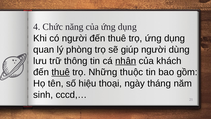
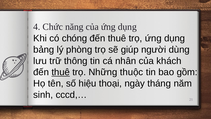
có người: người -> chóng (75, 38)
quan: quan -> bảng (44, 49)
nhân underline: present -> none (126, 61)
